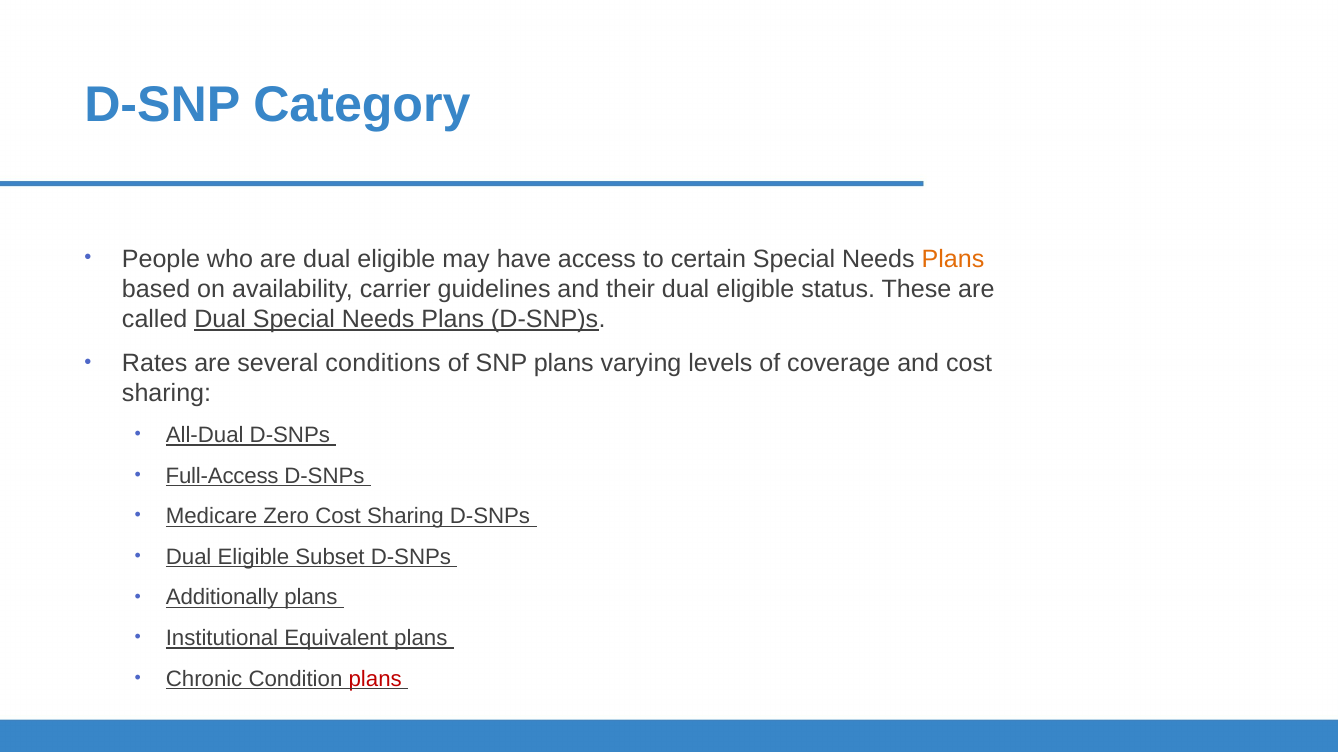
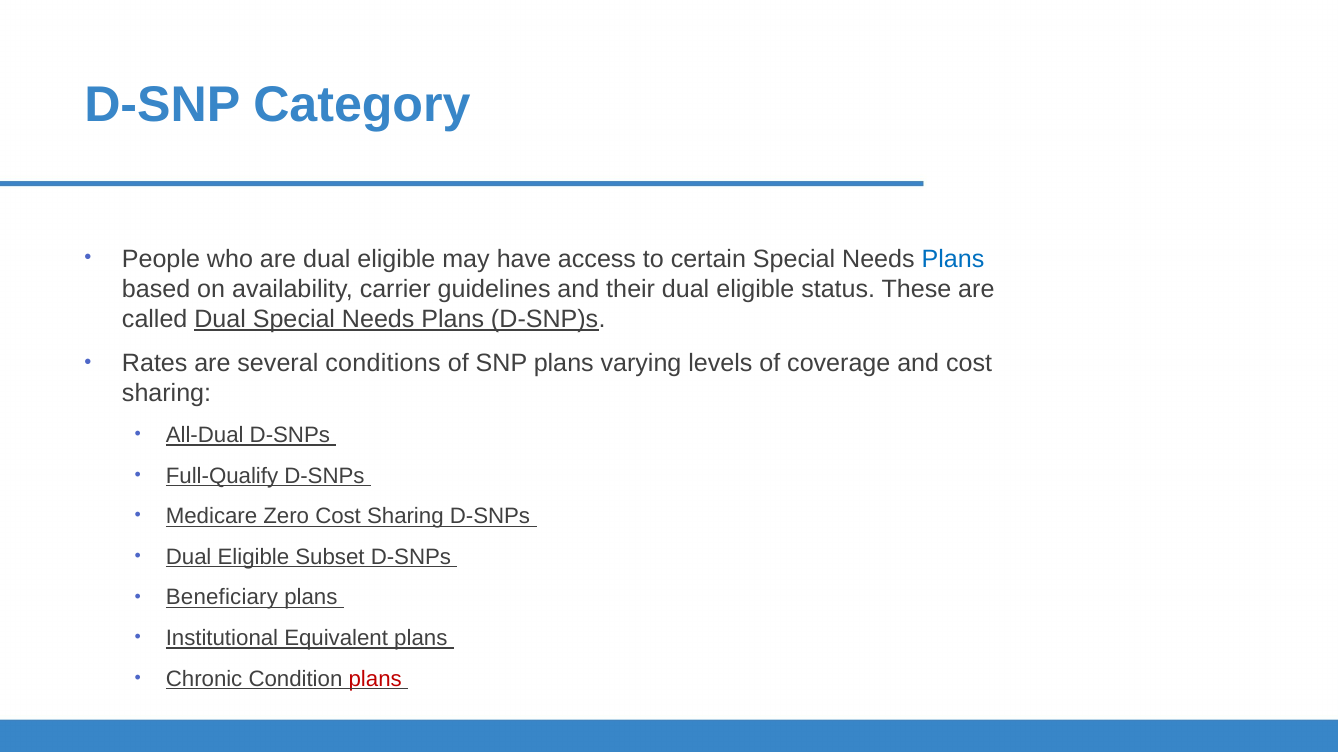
Plans colour: orange -> blue (953, 259)
Full-Access: Full-Access -> Full-Qualify (222, 476)
Additionally: Additionally -> Beneficiary (222, 598)
